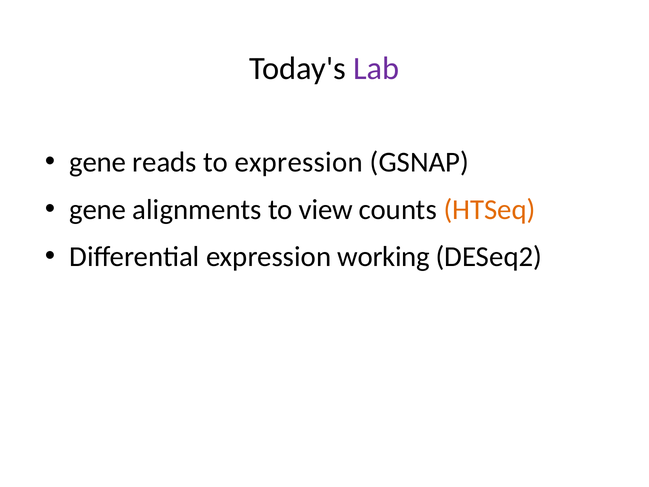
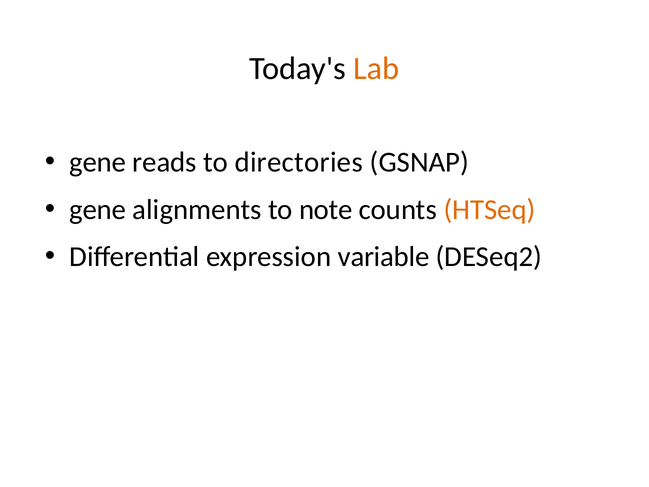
Lab colour: purple -> orange (376, 69)
to expression: expression -> directories (299, 162)
view: view -> note (326, 209)
working: working -> variable (384, 257)
